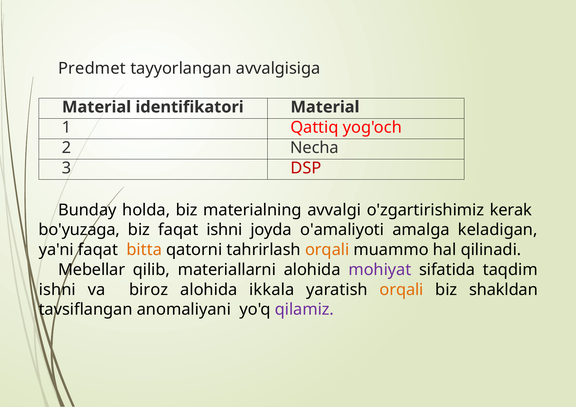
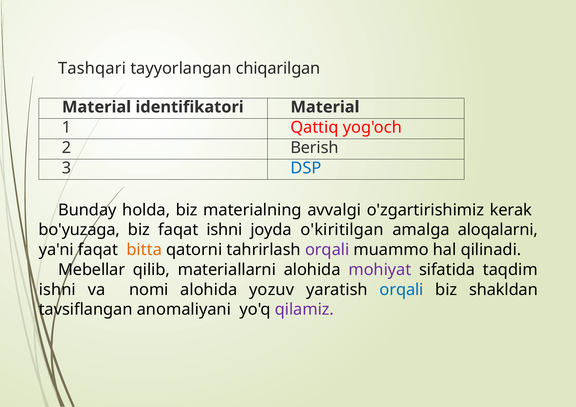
Predmet: Predmet -> Tashqari (92, 68)
avvalgisiga: avvalgisiga -> chiqarilgan (278, 68)
Necha: Necha -> Berish (314, 148)
DSP colour: red -> blue (306, 168)
o'amaliyoti: o'amaliyoti -> o'kiritilgan (342, 230)
keladigan: keladigan -> aloqalarni (498, 230)
orqali colour: orange -> purple (327, 250)
biroz: biroz -> nomi (149, 290)
ikkala: ikkala -> yozuv (272, 290)
orqali colour: orange -> blue (402, 290)
